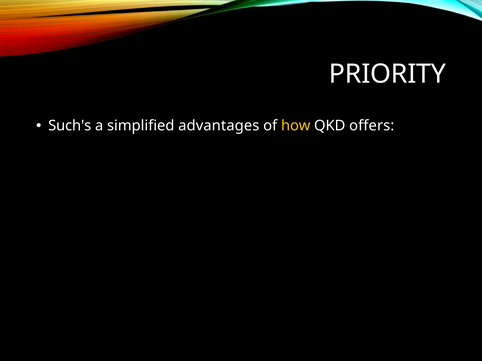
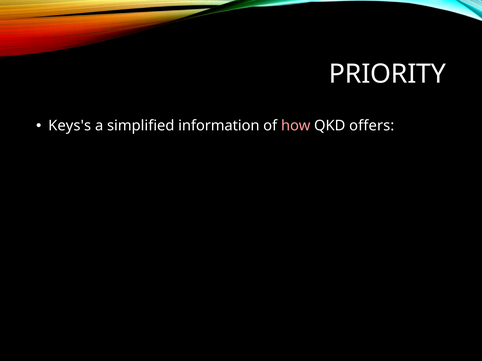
Such's: Such's -> Keys's (70, 126)
advantages: advantages -> information (219, 126)
how colour: yellow -> pink (296, 126)
